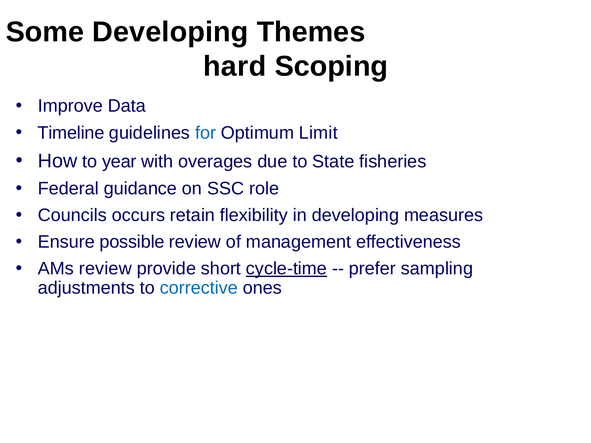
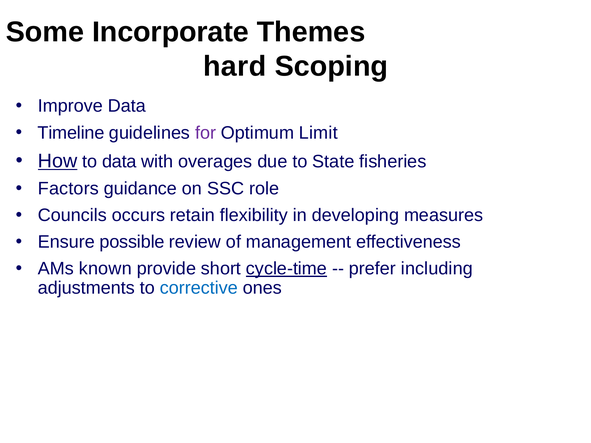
Some Developing: Developing -> Incorporate (170, 32)
for colour: blue -> purple (206, 133)
How underline: none -> present (58, 161)
to year: year -> data (119, 162)
Federal: Federal -> Factors (68, 189)
AMs review: review -> known (105, 269)
sampling: sampling -> including (437, 269)
